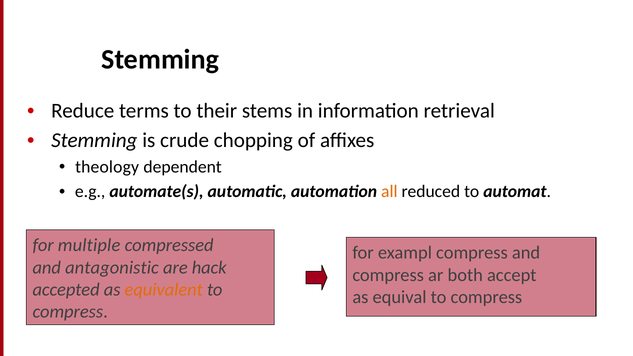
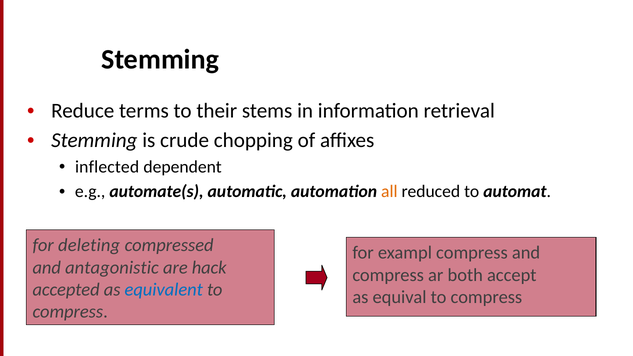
theology: theology -> inflected (107, 167)
multiple: multiple -> deleting (89, 245)
equivalent colour: orange -> blue (164, 290)
